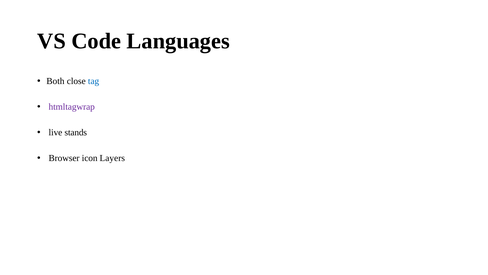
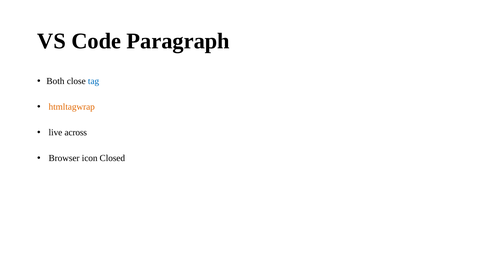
Languages: Languages -> Paragraph (178, 41)
htmltagwrap colour: purple -> orange (72, 107)
stands: stands -> across (76, 132)
Layers: Layers -> Closed (112, 158)
